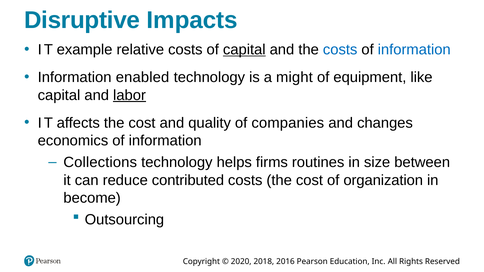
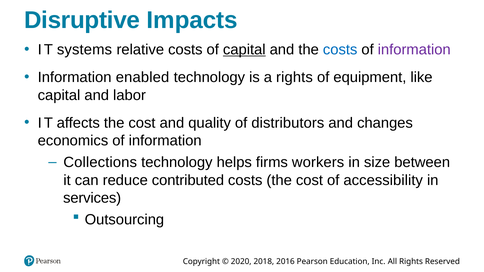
example: example -> systems (84, 50)
information colour: blue -> purple (414, 50)
a might: might -> rights (294, 77)
labor underline: present -> none (129, 95)
companies: companies -> distributors (288, 123)
routines: routines -> workers (318, 163)
organization: organization -> accessibility (383, 180)
become: become -> services (92, 198)
